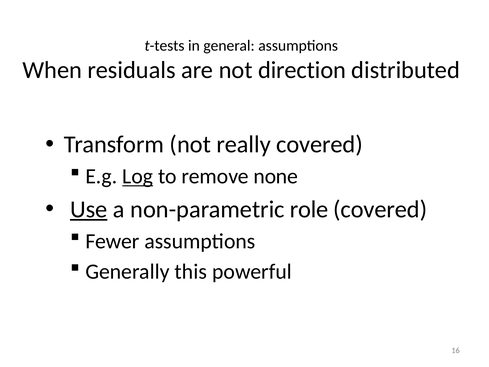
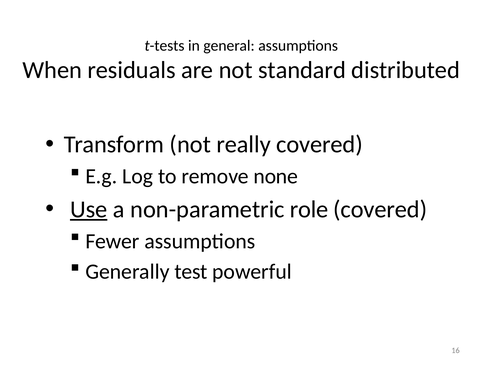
direction: direction -> standard (302, 70)
Log underline: present -> none (138, 176)
this: this -> test (191, 271)
